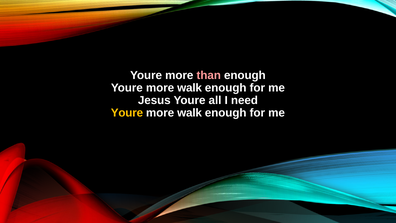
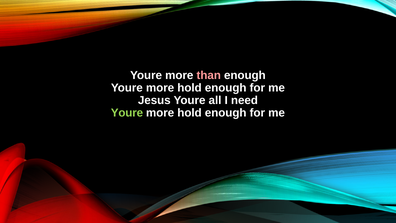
walk: walk -> hold (190, 88)
Youre colour: yellow -> light green (127, 113)
walk: walk -> hold (190, 113)
